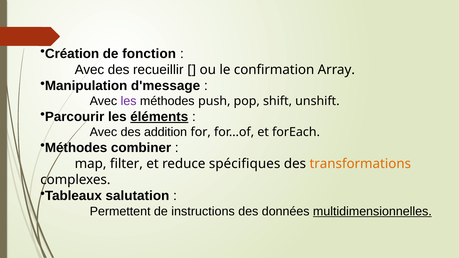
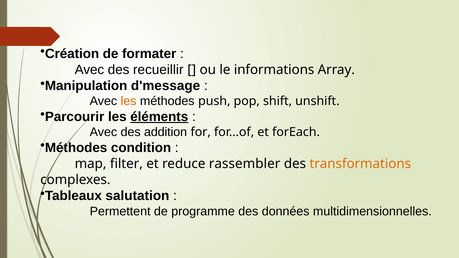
fonction: fonction -> formater (149, 54)
confirmation: confirmation -> informations (274, 70)
les colour: purple -> orange (129, 101)
combiner: combiner -> condition (141, 148)
spécifiques: spécifiques -> rassembler (245, 164)
instructions: instructions -> programme (203, 211)
multidimensionnelles underline: present -> none (372, 211)
